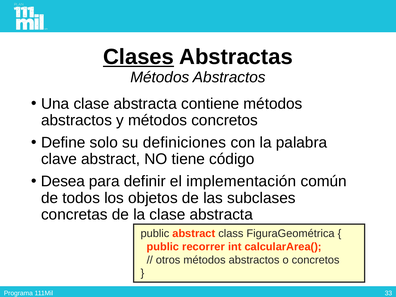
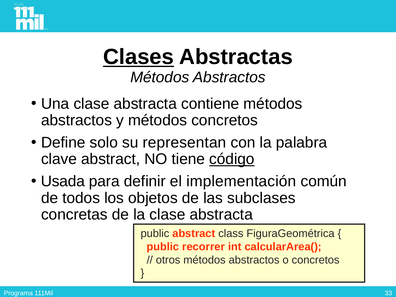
definiciones: definiciones -> representan (184, 143)
código underline: none -> present (232, 159)
Desea: Desea -> Usada (63, 181)
